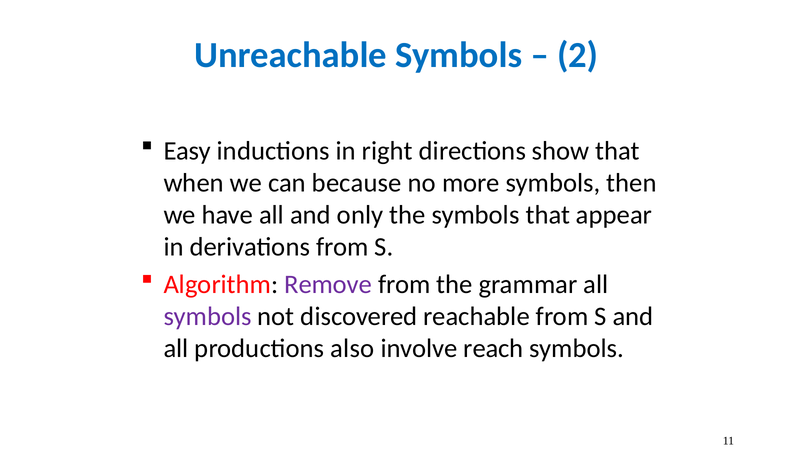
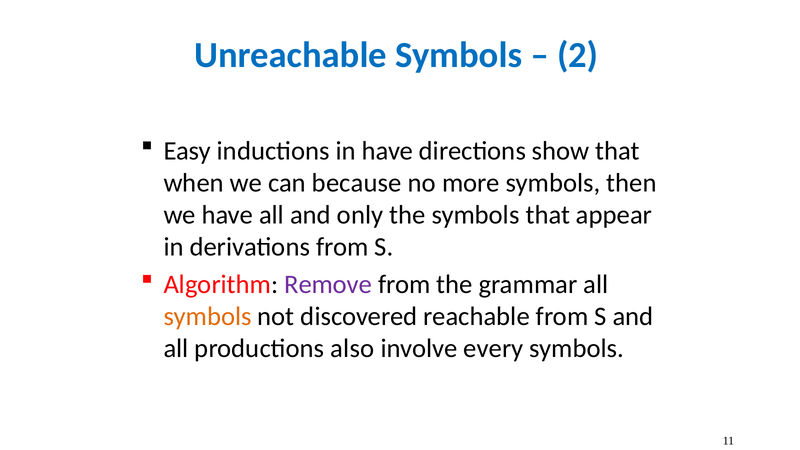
in right: right -> have (388, 151)
symbols colour: purple -> orange (208, 316)
reach: reach -> every (493, 348)
